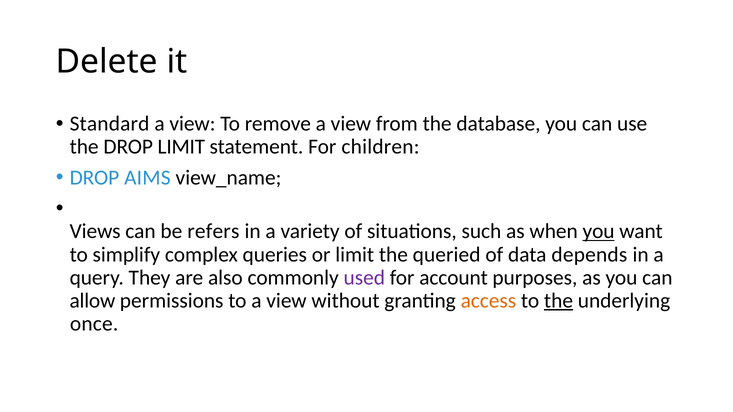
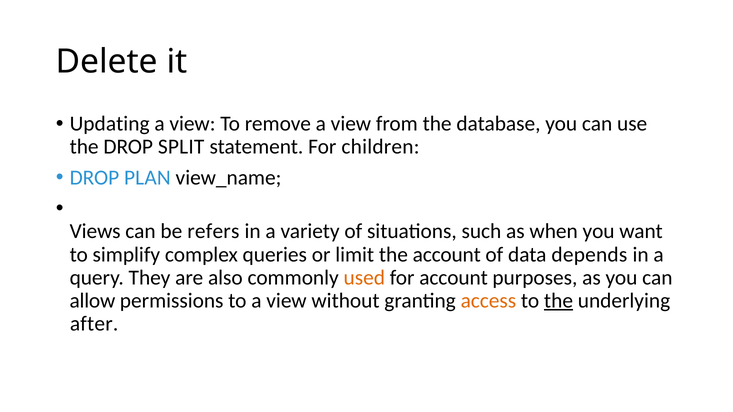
Standard: Standard -> Updating (110, 124)
DROP LIMIT: LIMIT -> SPLIT (181, 147)
AIMS: AIMS -> PLAN (147, 178)
you underline: present -> none (599, 232)
the queried: queried -> account (447, 255)
used colour: purple -> orange (364, 278)
once: once -> after (94, 324)
